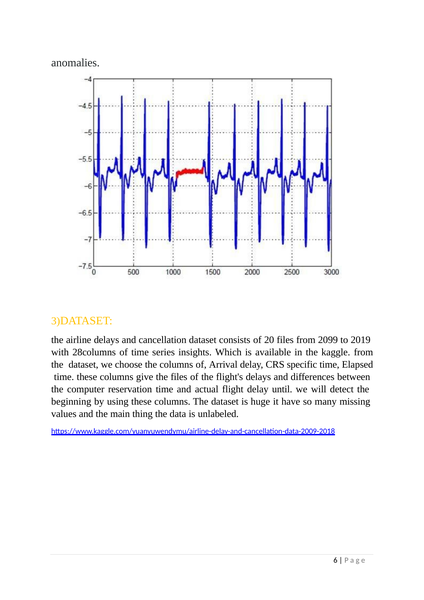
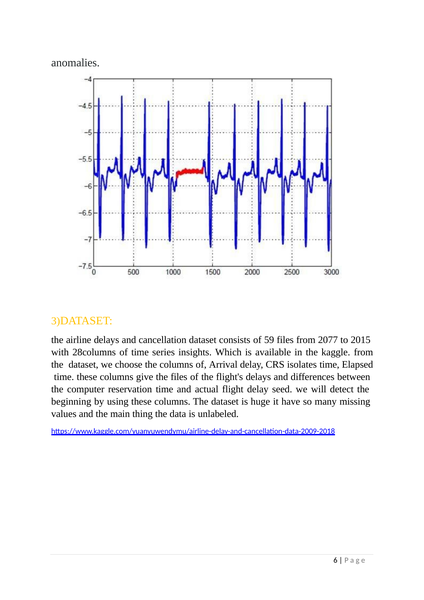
20: 20 -> 59 (269, 340)
2099: 2099 -> 2077 (328, 340)
2019: 2019 -> 2015 (361, 340)
specific: specific -> isolates (302, 364)
until: until -> seed (282, 389)
